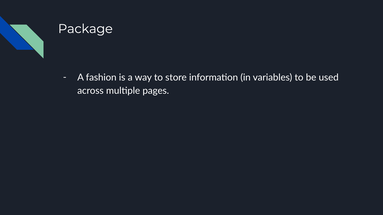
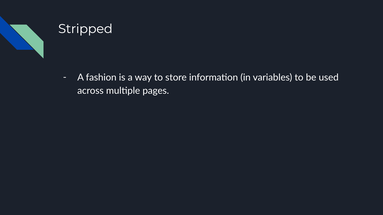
Package: Package -> Stripped (85, 29)
